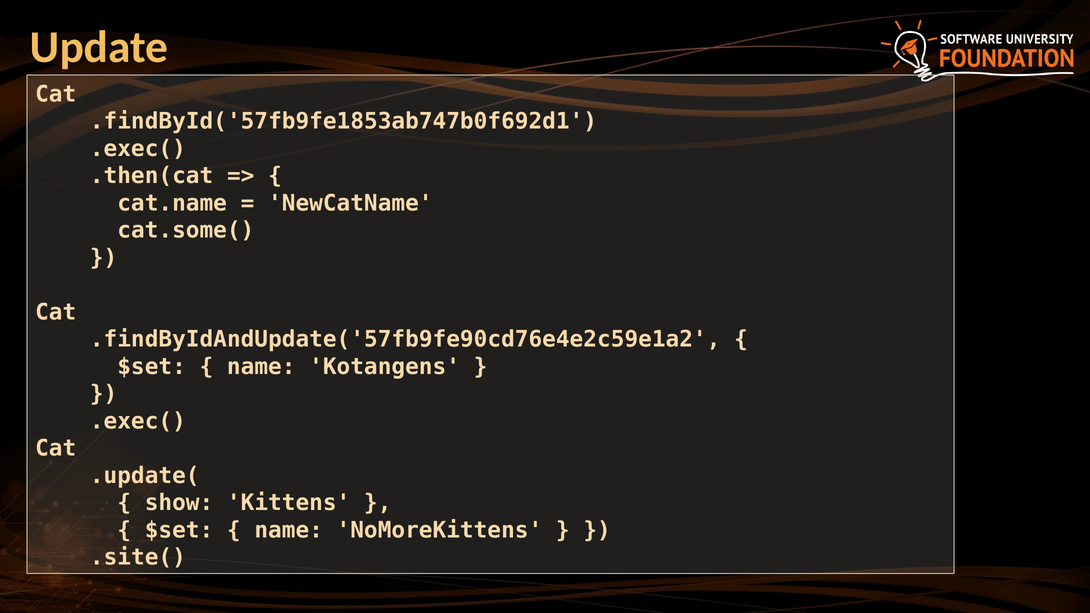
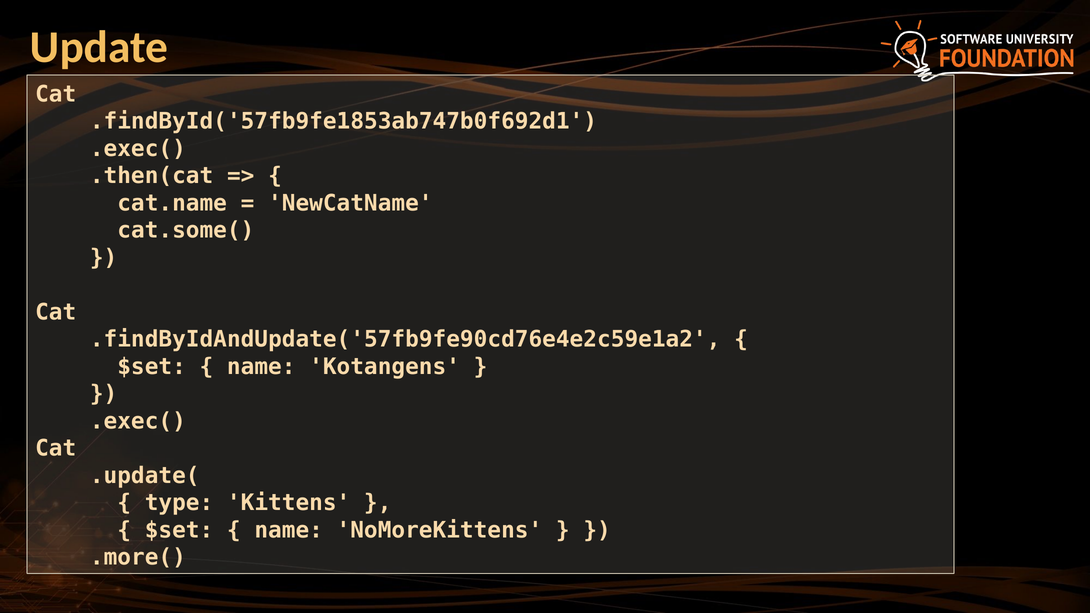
show: show -> type (179, 503)
.site(: .site( -> .more( (138, 558)
